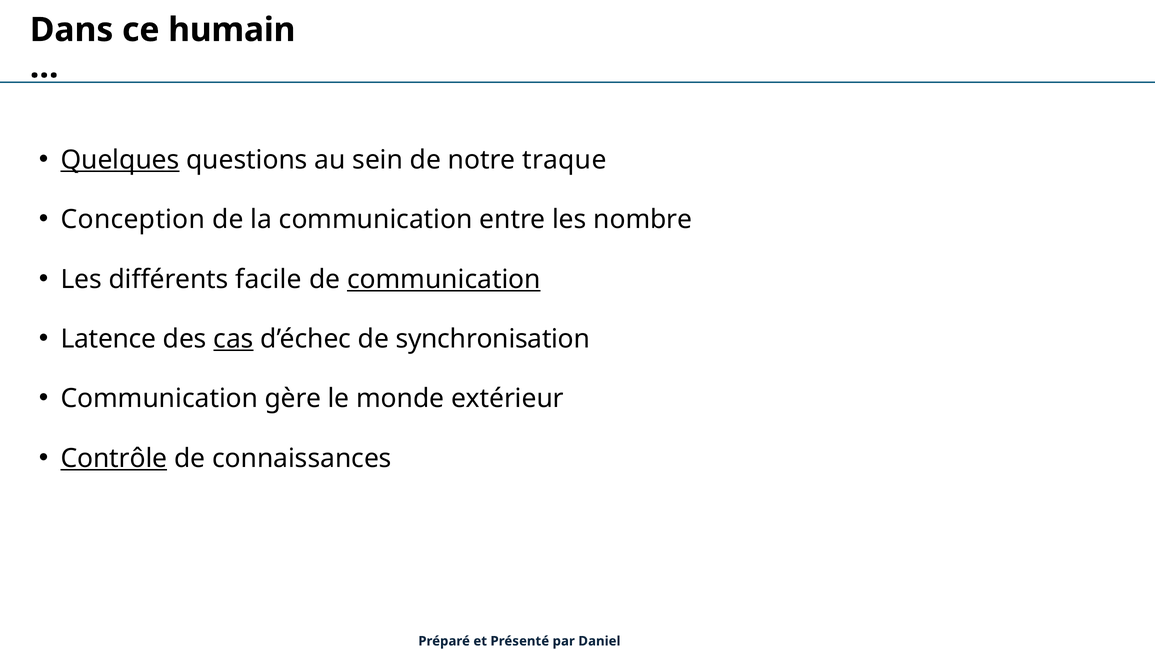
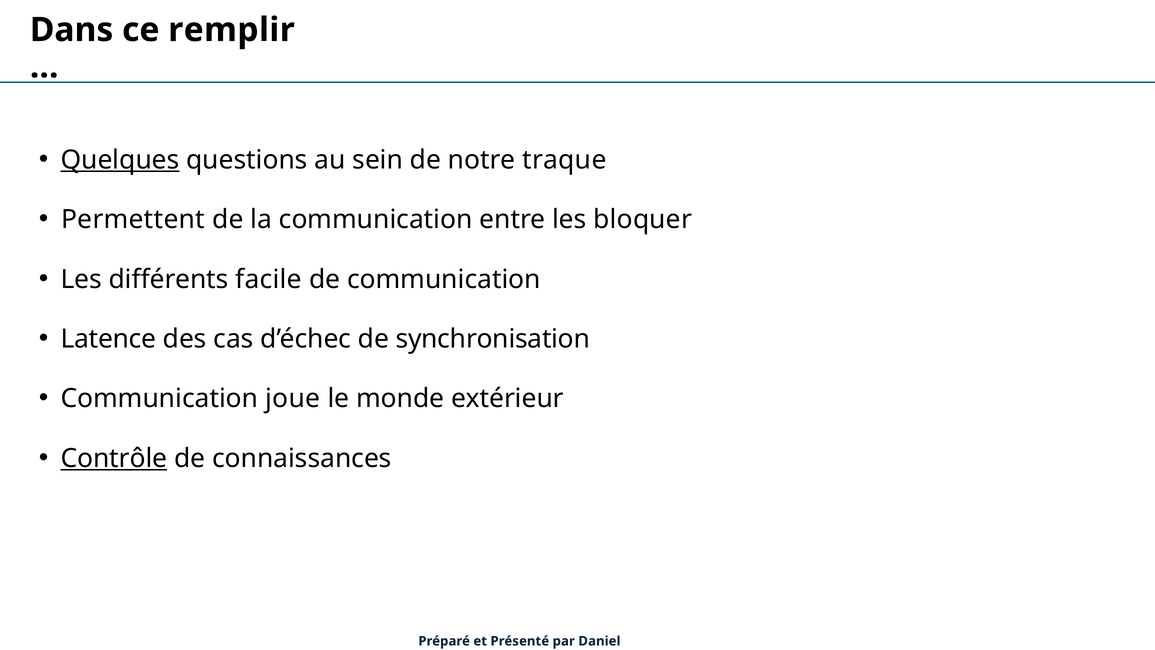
humain: humain -> remplir (232, 30)
Conception: Conception -> Permettent (133, 219)
nombre: nombre -> bloquer (643, 219)
communication underline: present -> none (444, 279)
cas underline: present -> none (234, 339)
gère: gère -> joue (293, 398)
